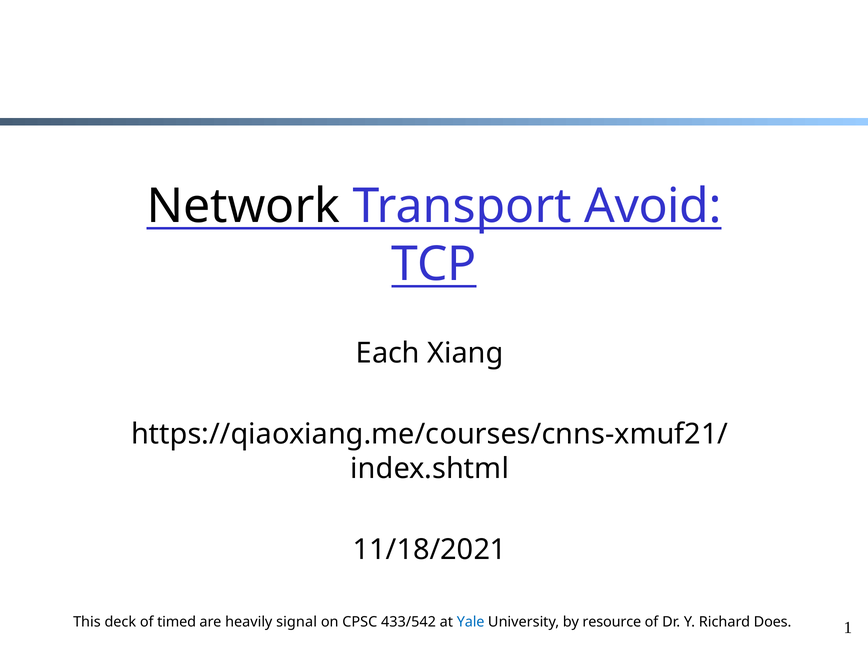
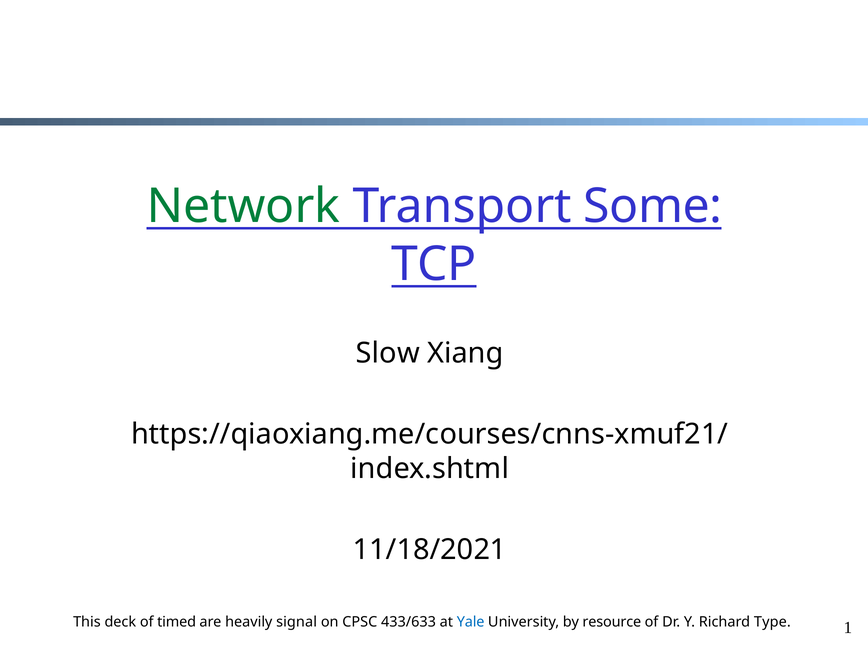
Network colour: black -> green (243, 206)
Avoid: Avoid -> Some (653, 206)
Each: Each -> Slow (388, 353)
433/542: 433/542 -> 433/633 (408, 622)
Does: Does -> Type (772, 622)
